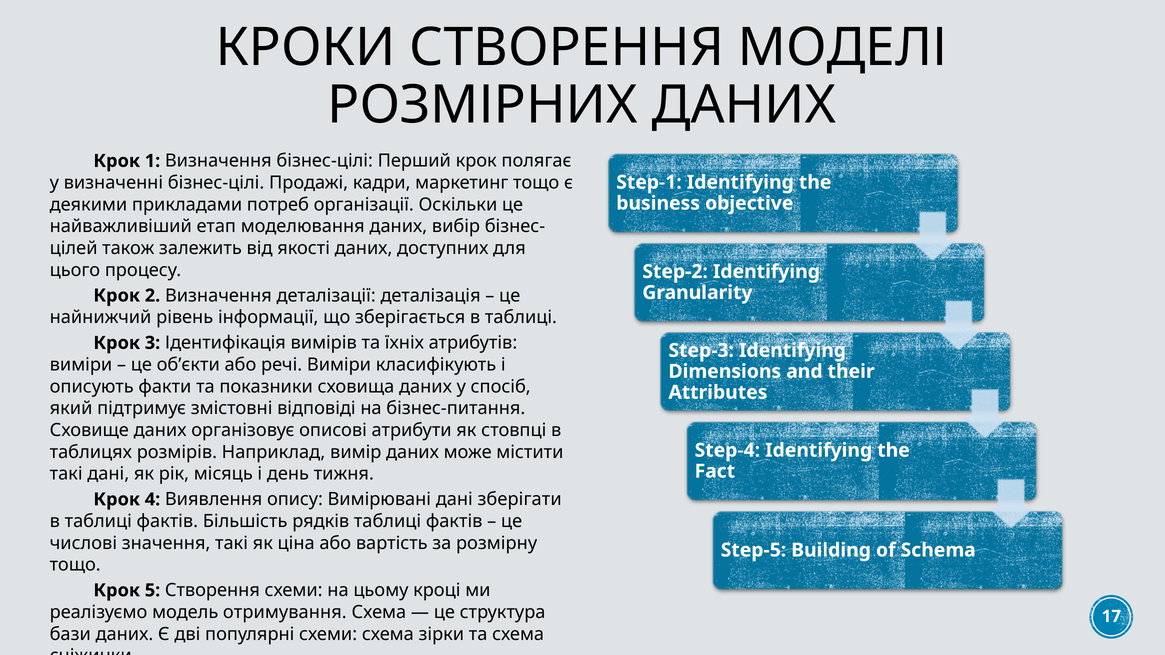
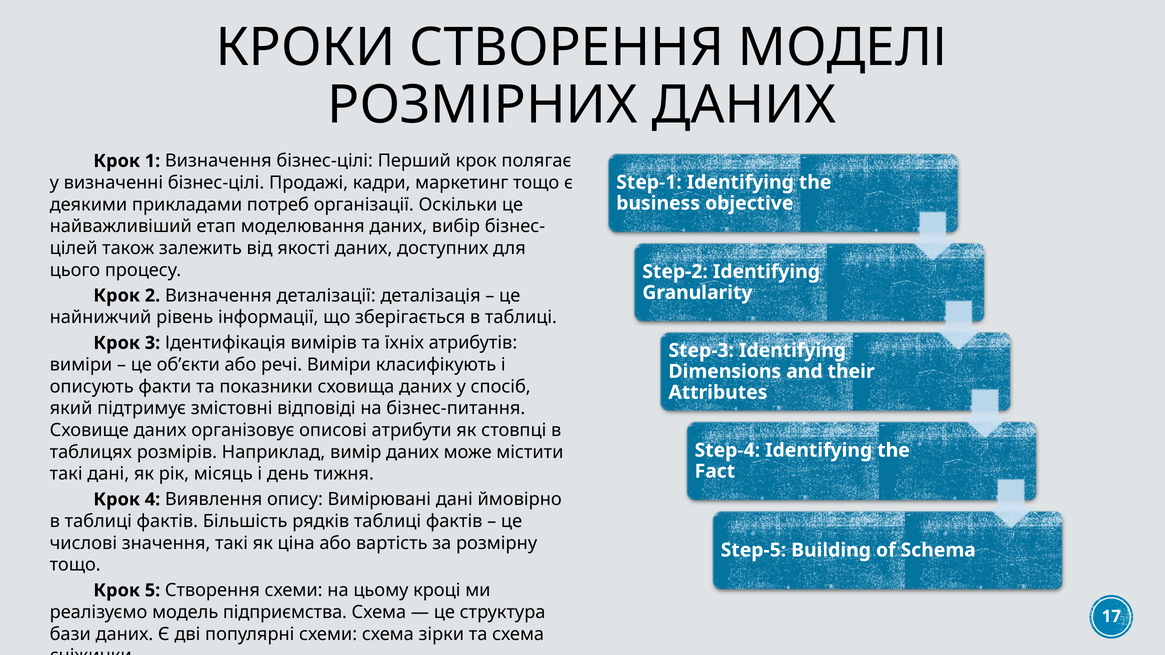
зберігати: зберігати -> ймовірно (520, 500)
отримування: отримування -> підприємства (285, 612)
